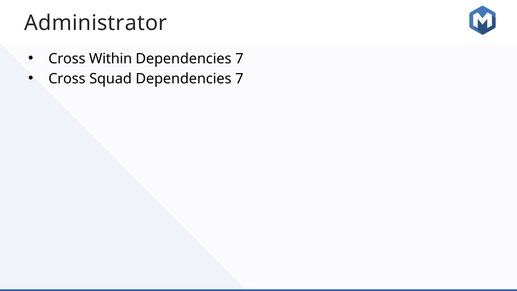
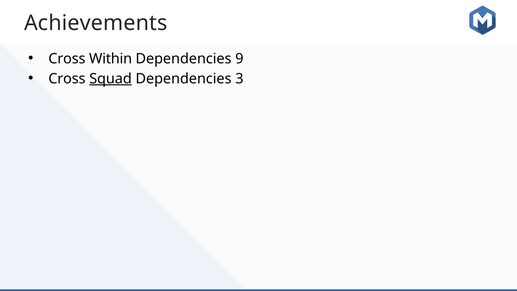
Administrator: Administrator -> Achievements (96, 23)
7: 7 -> 9 (239, 59)
Squad underline: none -> present (111, 79)
7: 7 -> 3 (239, 79)
